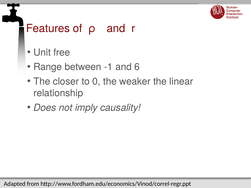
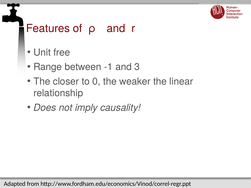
6: 6 -> 3 (137, 67)
